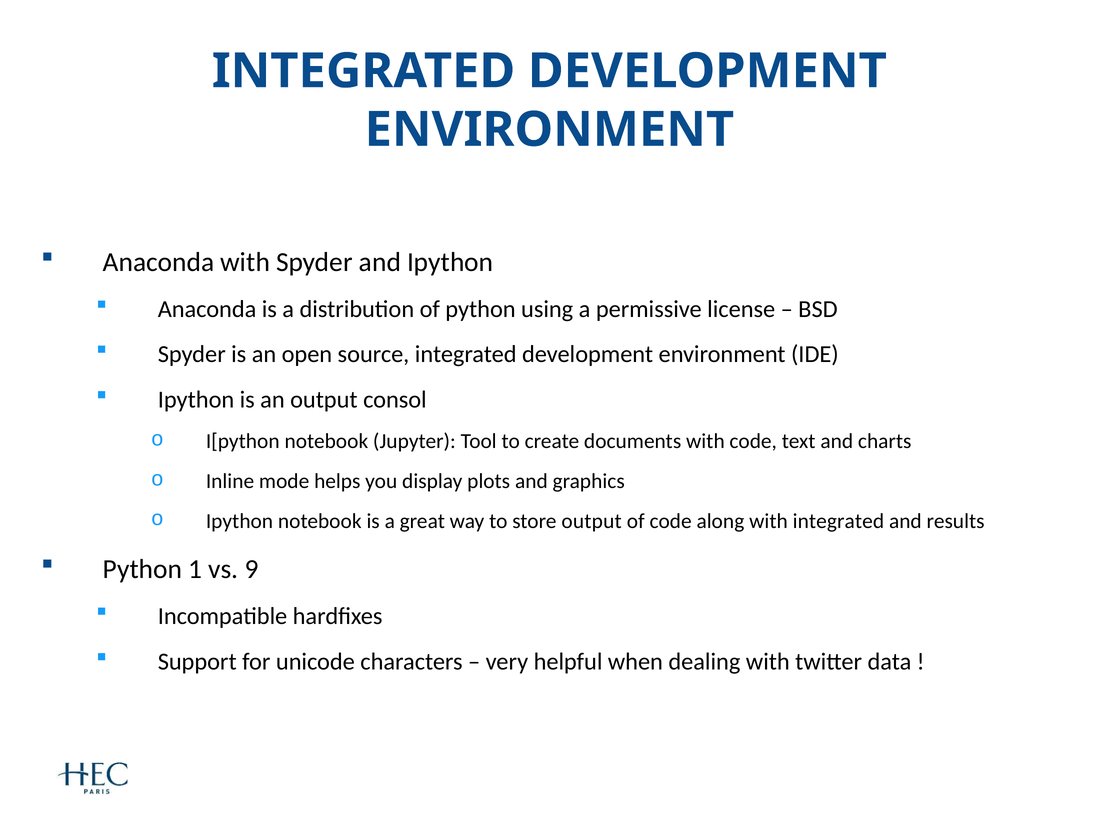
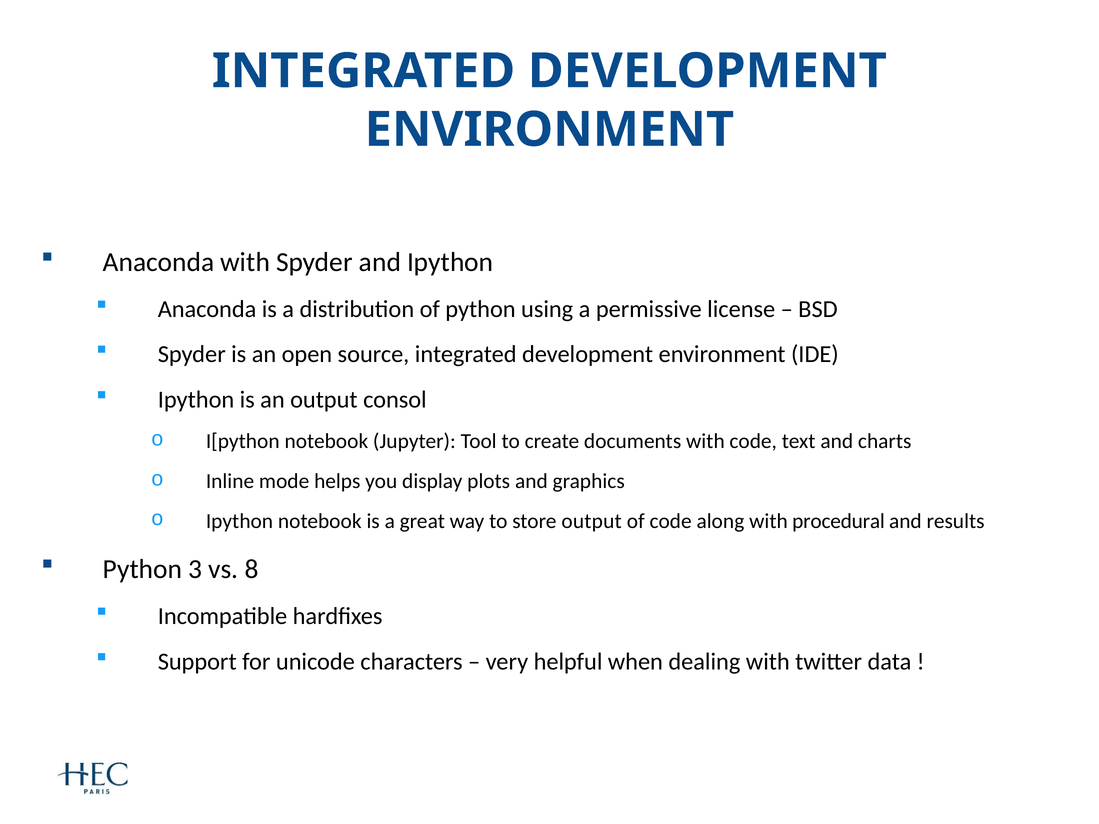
with integrated: integrated -> procedural (839, 522)
1: 1 -> 3 (195, 569)
9: 9 -> 8 (252, 569)
